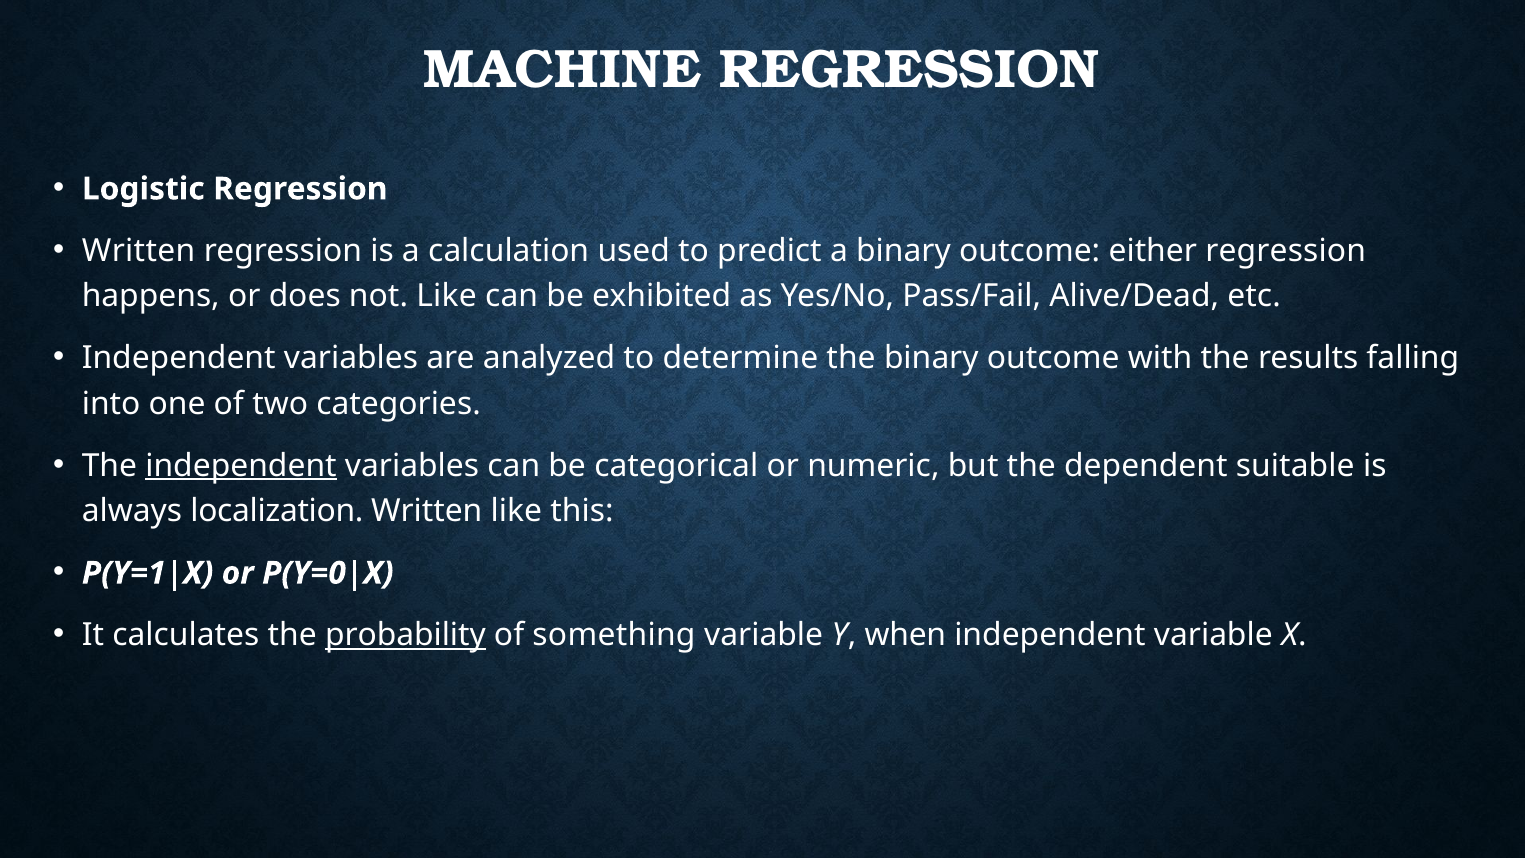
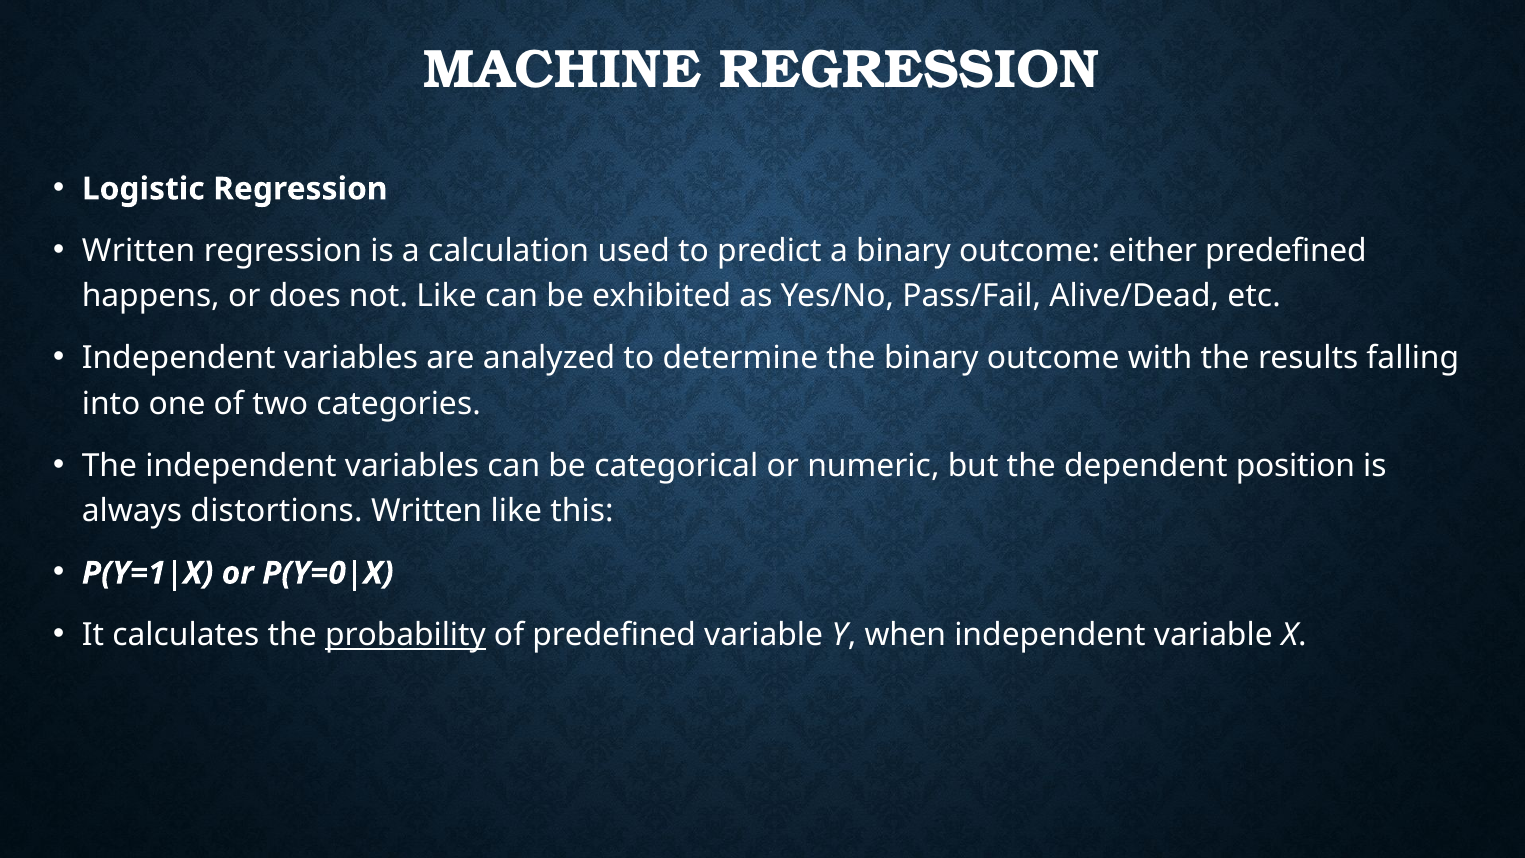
either regression: regression -> predefined (1286, 251)
independent underline: present -> none (241, 466)
suitable: suitable -> position (1295, 466)
localization: localization -> distortions (277, 511)
of something: something -> predefined (614, 635)
